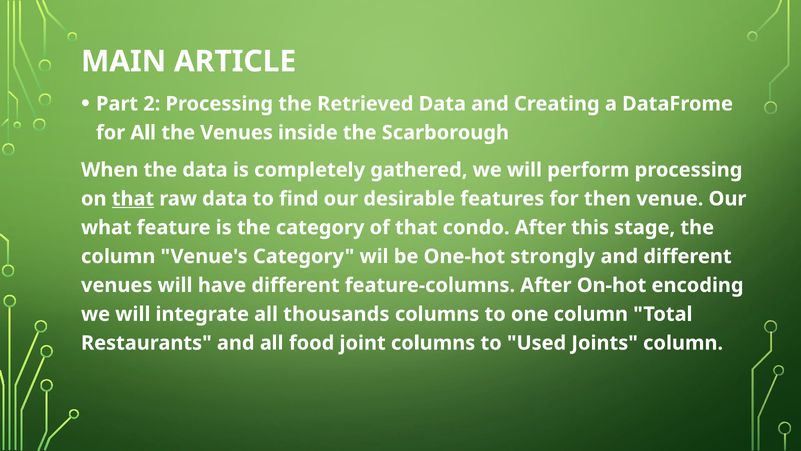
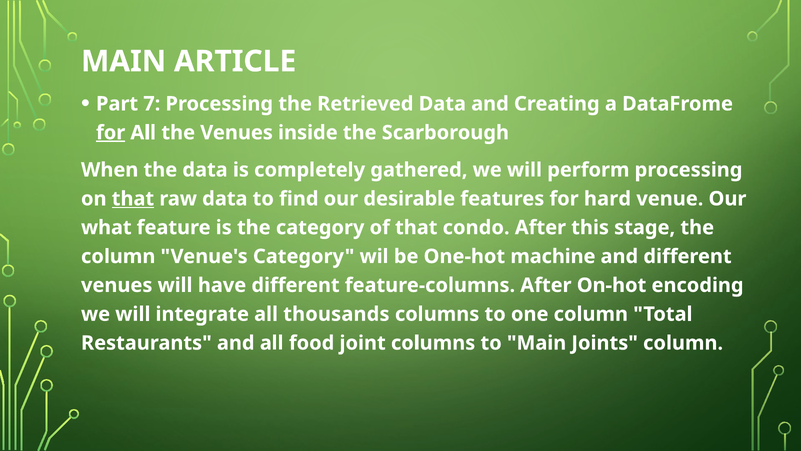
2: 2 -> 7 (152, 104)
for underline: none -> present (111, 133)
then: then -> hard (607, 199)
strongly: strongly -> machine (553, 256)
to Used: Used -> Main (537, 343)
